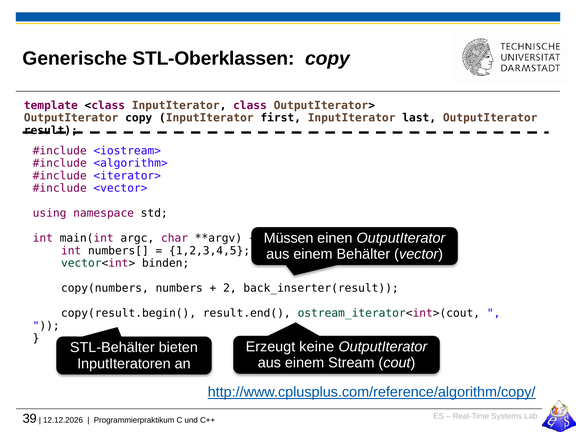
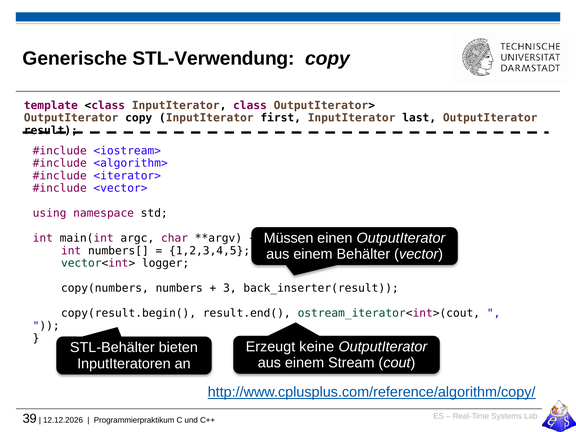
STL-Oberklassen: STL-Oberklassen -> STL-Verwendung (214, 59)
binden: binden -> logger (166, 263)
2: 2 -> 3 (230, 288)
